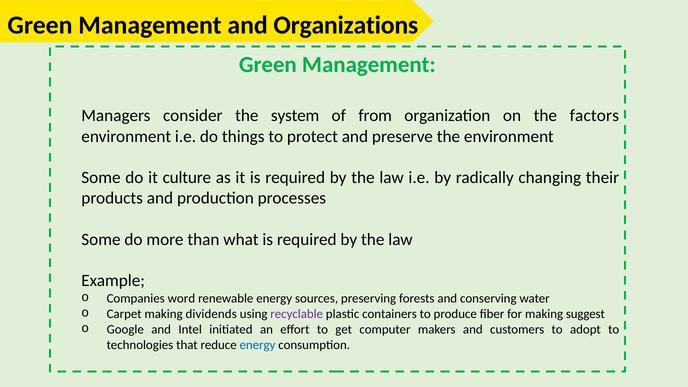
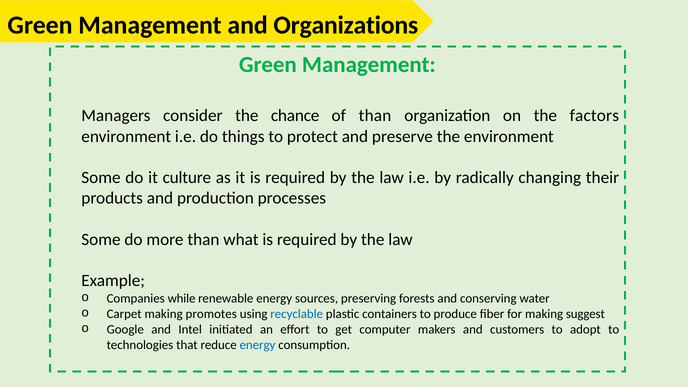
system: system -> chance (295, 116)
of from: from -> than (375, 116)
word: word -> while (182, 299)
dividends: dividends -> promotes (211, 314)
recyclable colour: purple -> blue (297, 314)
